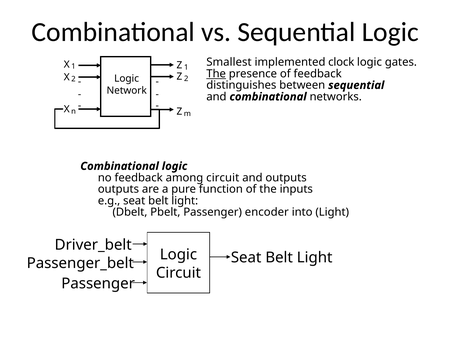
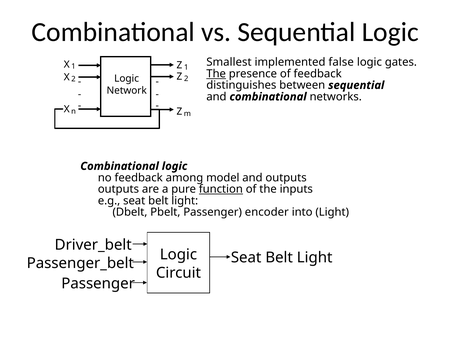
clock: clock -> false (341, 62)
among circuit: circuit -> model (223, 178)
function underline: none -> present (221, 189)
